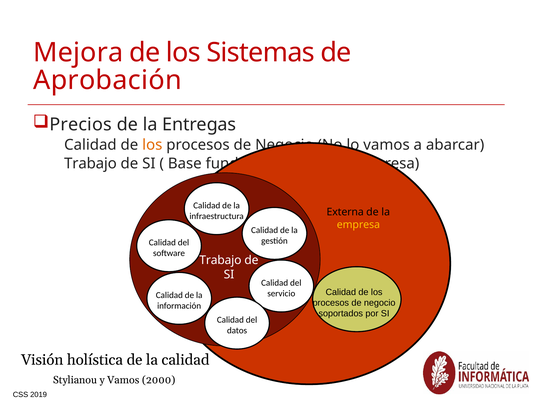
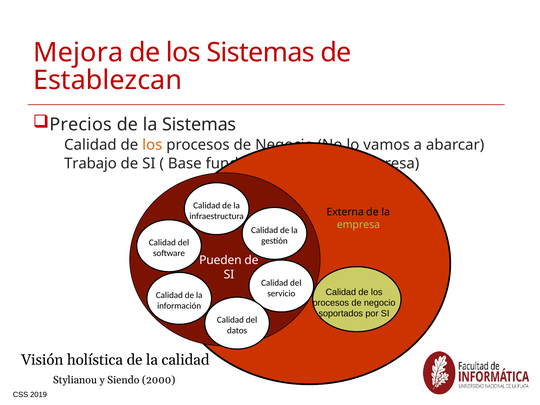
Aprobación: Aprobación -> Establezcan (108, 80)
la Entregas: Entregas -> Sistemas (199, 125)
empresa colour: yellow -> light green (358, 225)
Trabajo: Trabajo -> Pueden (220, 260)
y Vamos: Vamos -> Siendo (123, 380)
